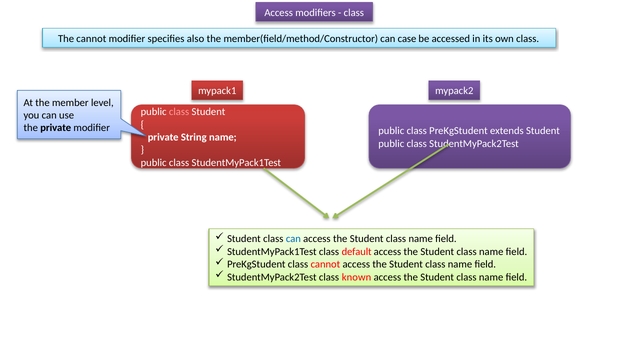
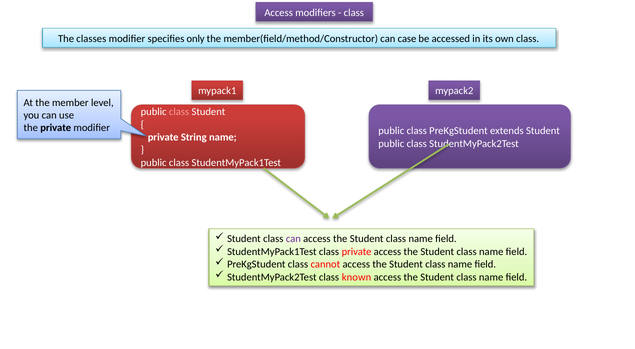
The cannot: cannot -> classes (91, 39)
also: also -> only (196, 39)
can colour: blue -> purple (293, 239)
class default: default -> private (357, 252)
